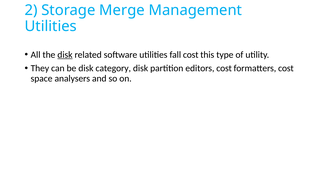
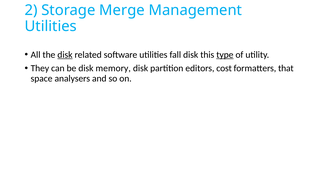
fall cost: cost -> disk (191, 55)
type underline: none -> present (225, 55)
category: category -> memory (113, 68)
formatters cost: cost -> that (286, 68)
